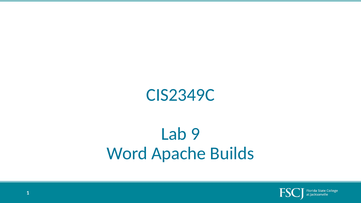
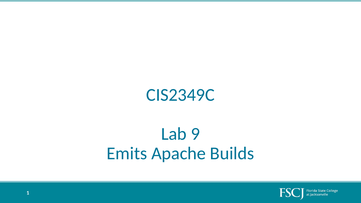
Word: Word -> Emits (127, 153)
